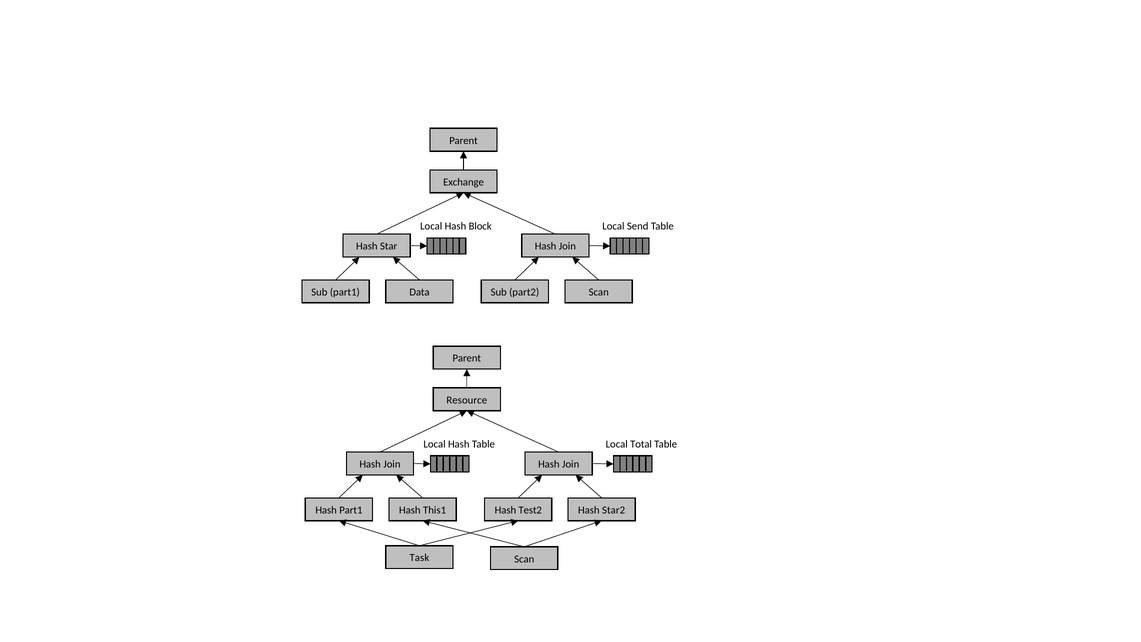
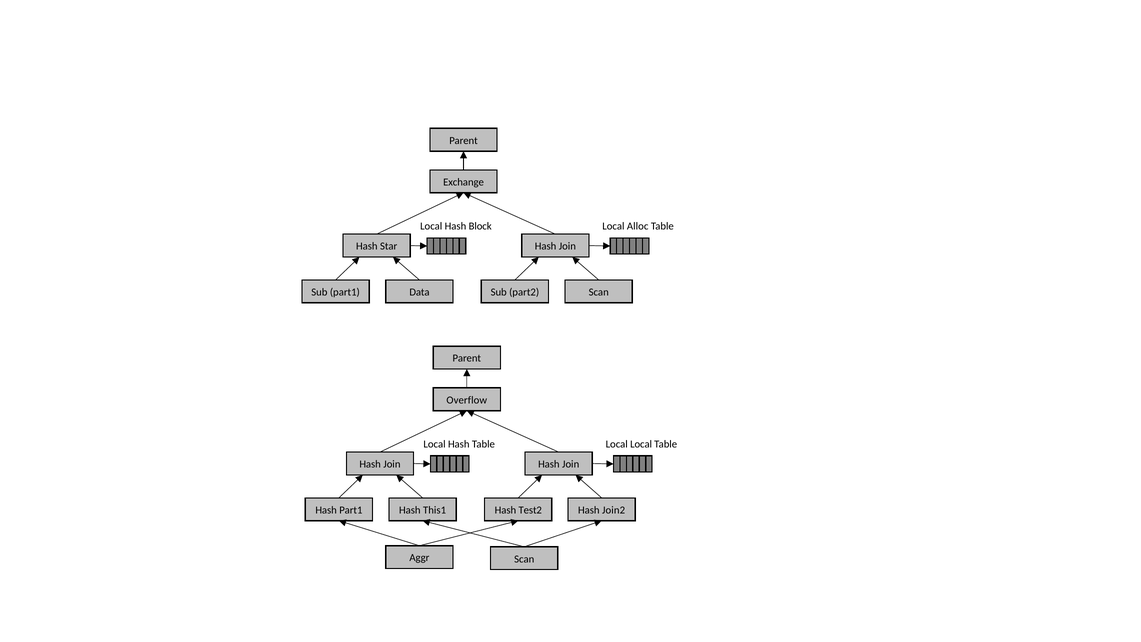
Send: Send -> Alloc (638, 226)
Resource: Resource -> Overflow (467, 400)
Local Total: Total -> Local (641, 444)
Star2: Star2 -> Join2 (614, 510)
Task: Task -> Aggr (419, 558)
